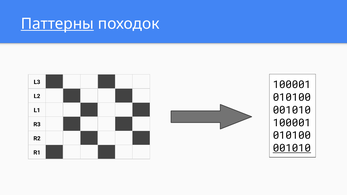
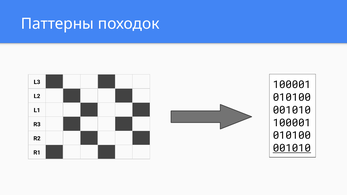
Паттерны underline: present -> none (57, 24)
